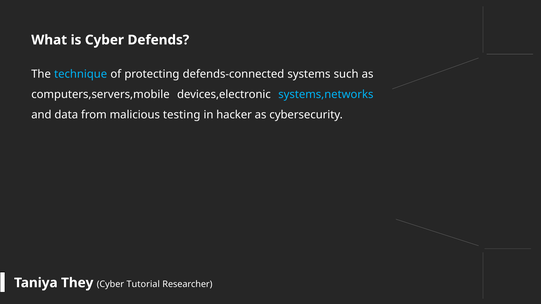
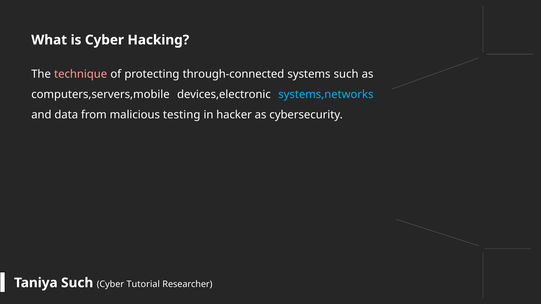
Defends: Defends -> Hacking (158, 40)
technique colour: light blue -> pink (81, 74)
defends-connected: defends-connected -> through-connected (233, 74)
Taniya They: They -> Such (77, 283)
